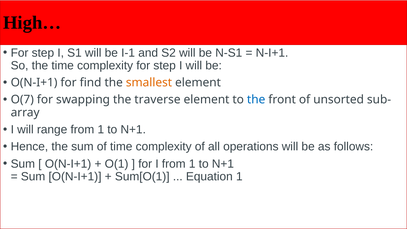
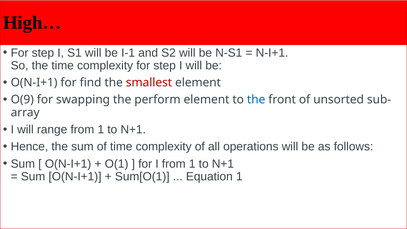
smallest colour: orange -> red (149, 83)
O(7: O(7 -> O(9 (22, 100)
traverse: traverse -> perform (157, 100)
